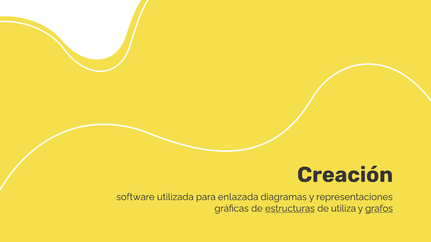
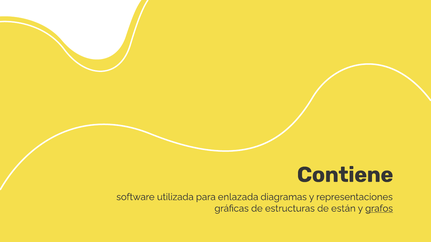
Creación: Creación -> Contiene (345, 175)
estructuras underline: present -> none (290, 209)
utiliza: utiliza -> están (343, 209)
